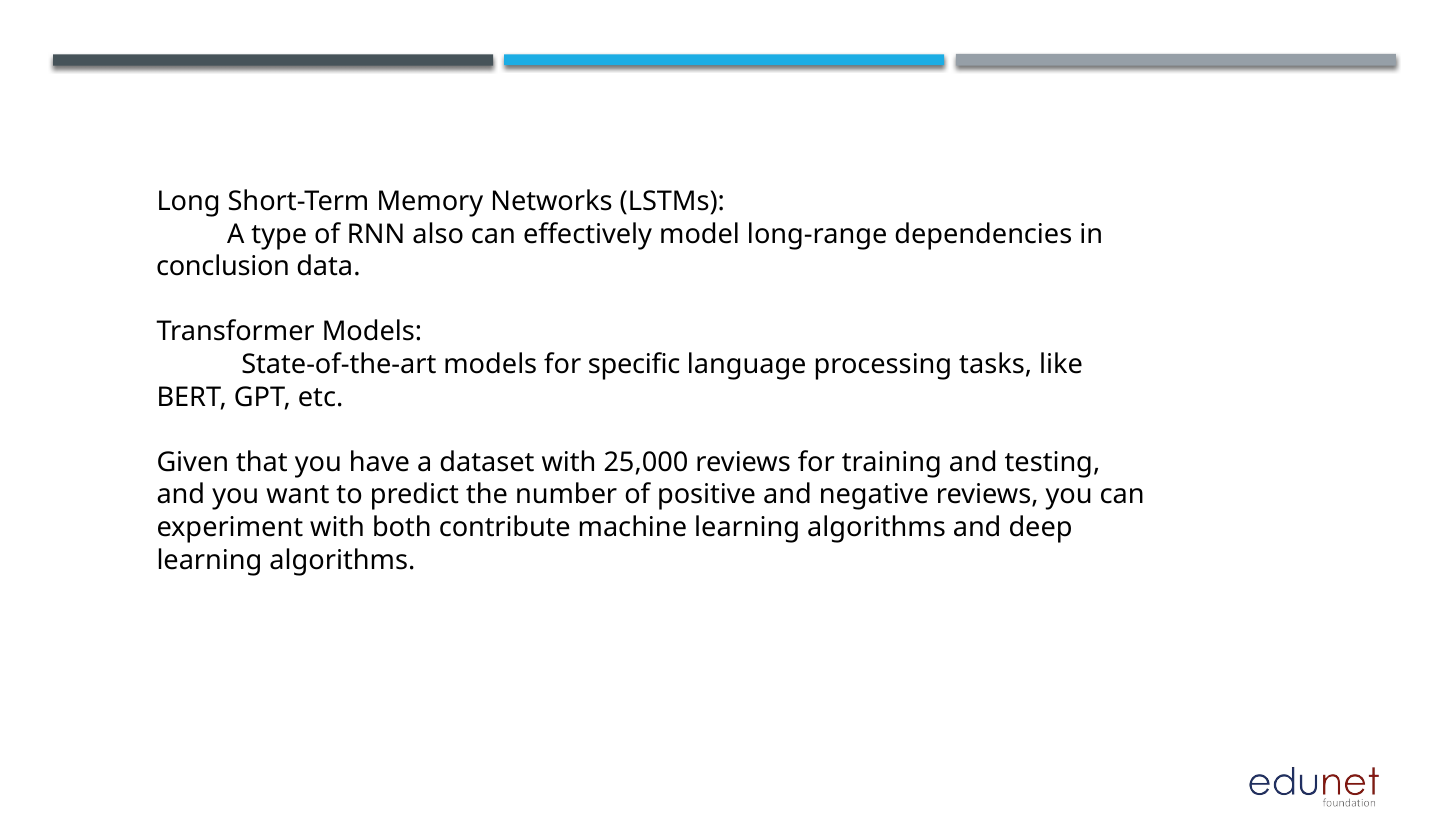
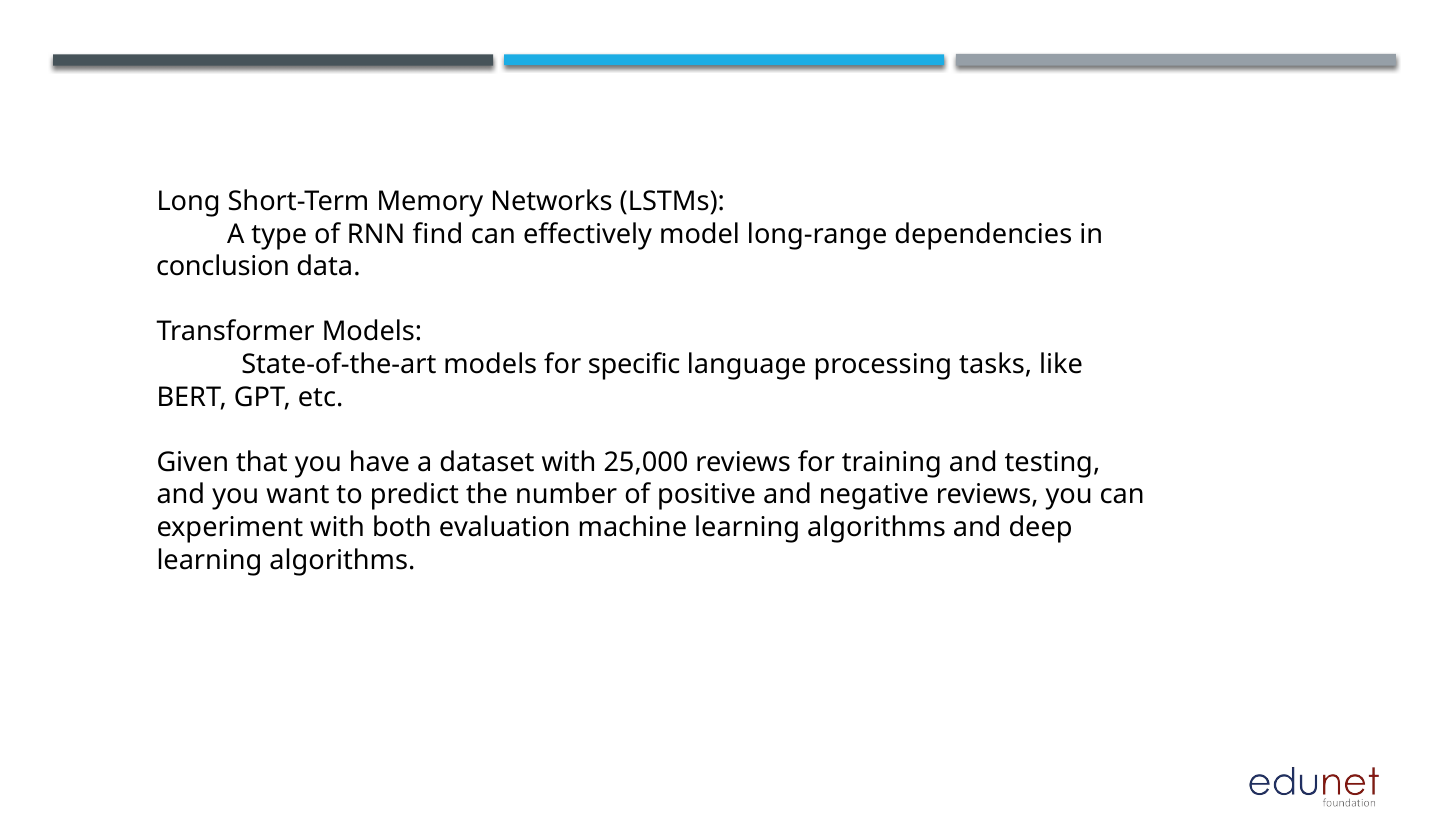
also: also -> find (438, 234)
contribute: contribute -> evaluation (505, 528)
